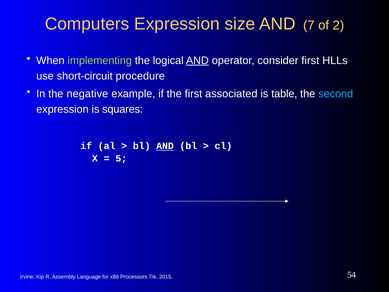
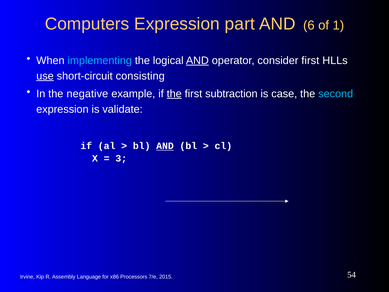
size: size -> part (240, 24)
7: 7 -> 6 (309, 25)
2: 2 -> 1 (338, 25)
implementing colour: light green -> light blue (100, 60)
use underline: none -> present (45, 76)
procedure: procedure -> consisting (140, 76)
the underline: none -> present (174, 94)
associated: associated -> subtraction (231, 94)
table: table -> case (284, 94)
squares: squares -> validate (123, 109)
5: 5 -> 3 (121, 158)
